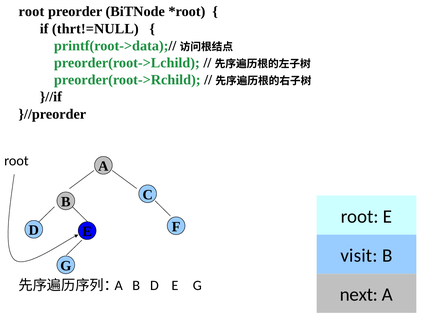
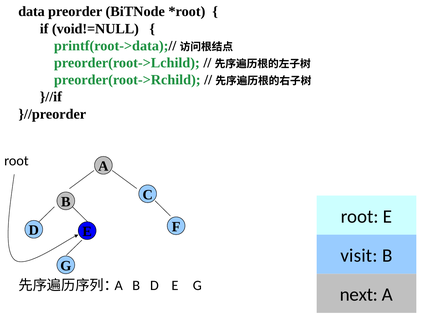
root: root -> data (32, 12)
thrt!=NULL: thrt!=NULL -> void!=NULL (95, 29)
